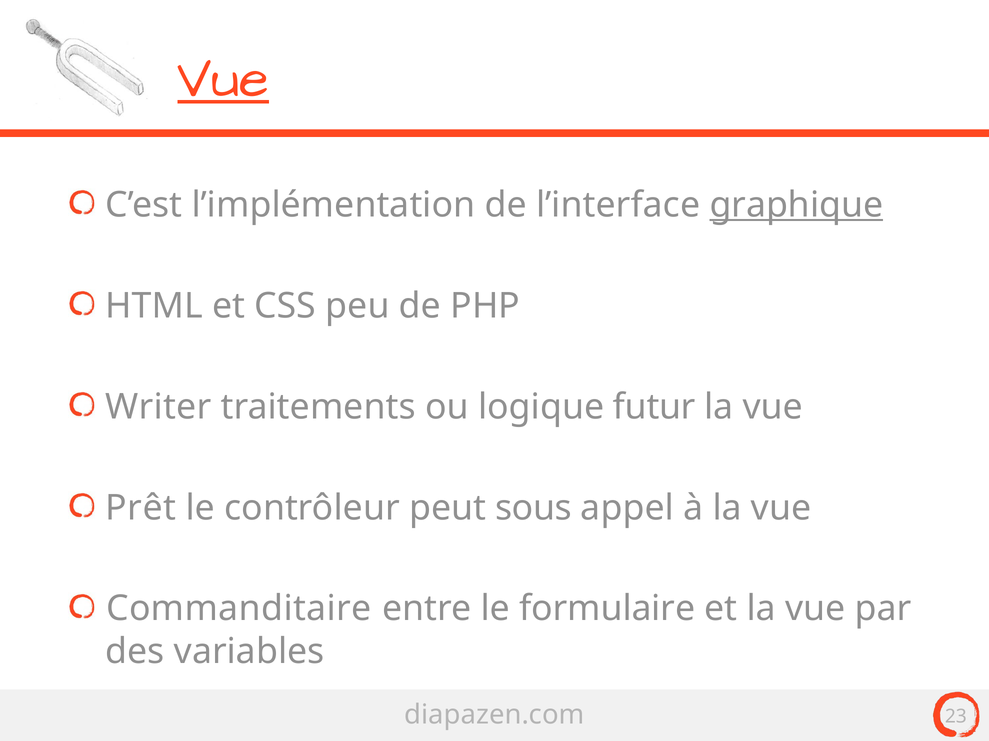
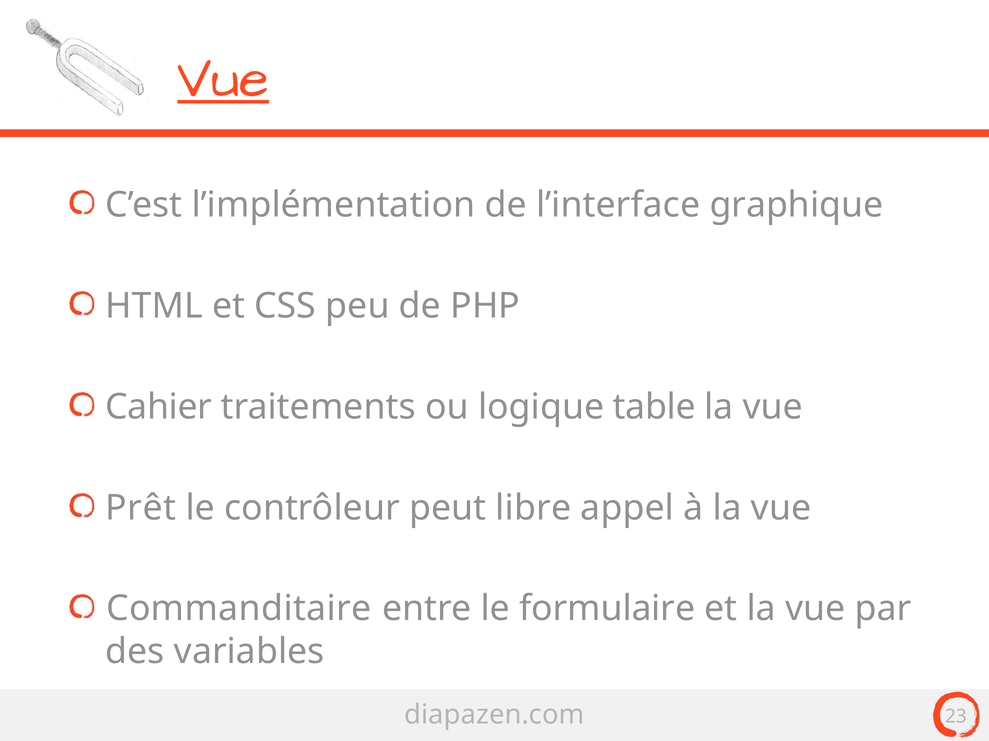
graphique underline: present -> none (796, 205)
Writer: Writer -> Cahier (159, 407)
futur: futur -> table (654, 407)
sous: sous -> libre (533, 508)
